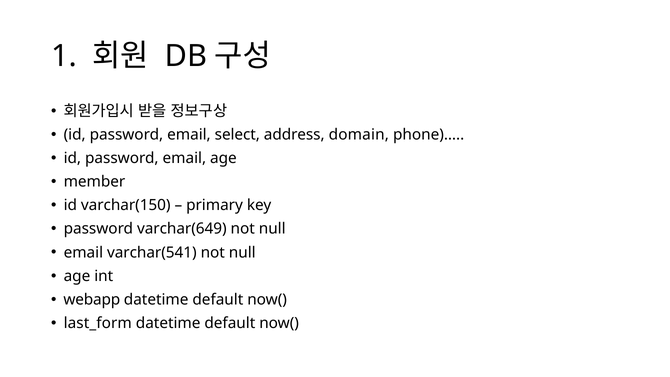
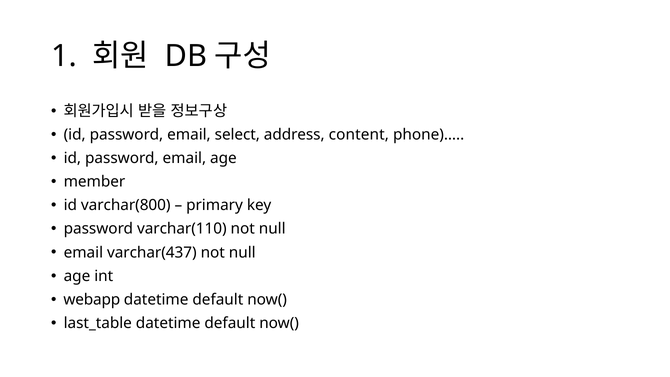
domain: domain -> content (359, 135)
varchar(150: varchar(150 -> varchar(800 (126, 205)
varchar(649: varchar(649 -> varchar(110 (182, 229)
varchar(541: varchar(541 -> varchar(437 (152, 252)
last_form: last_form -> last_table (98, 323)
